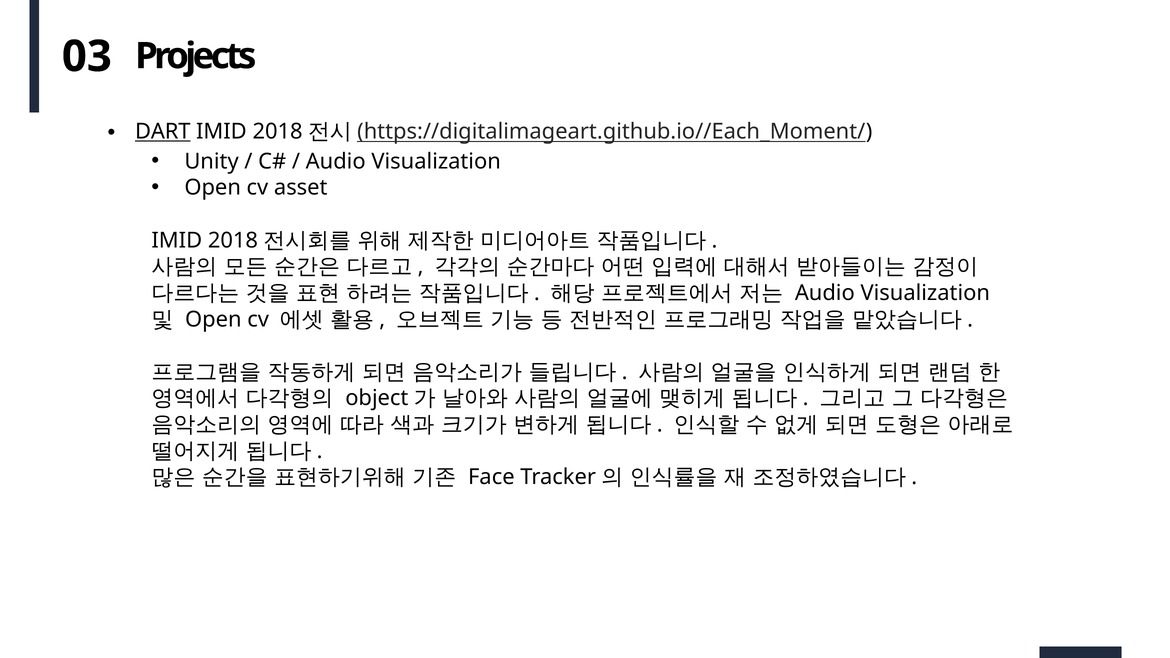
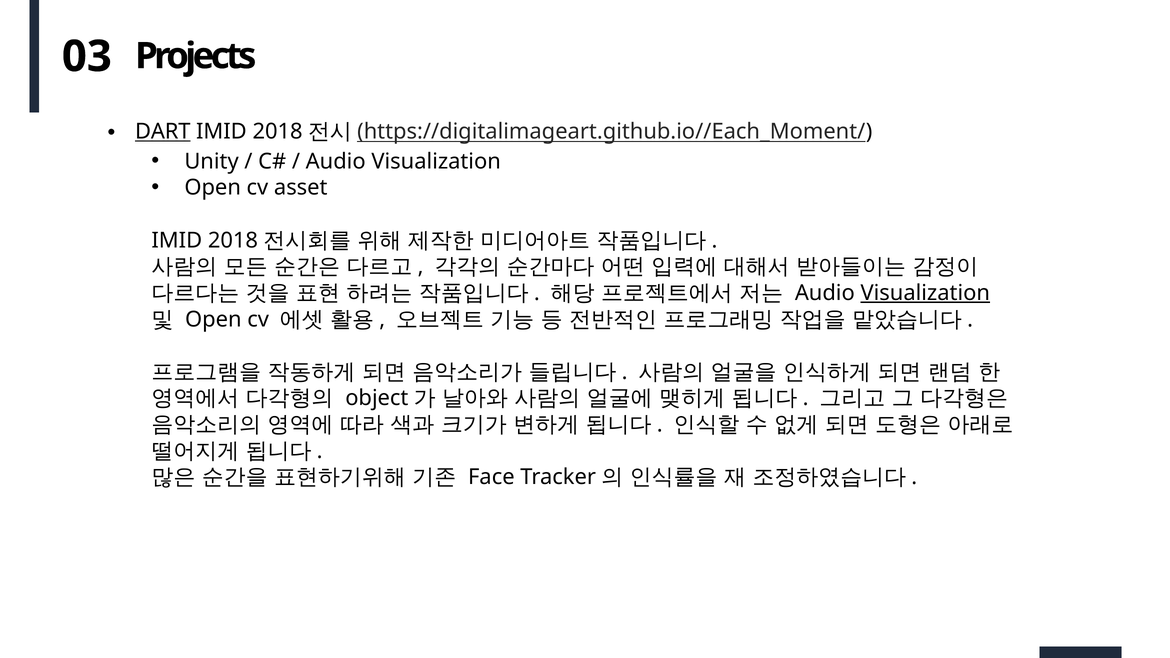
Visualization underline: none -> present (925, 293)
